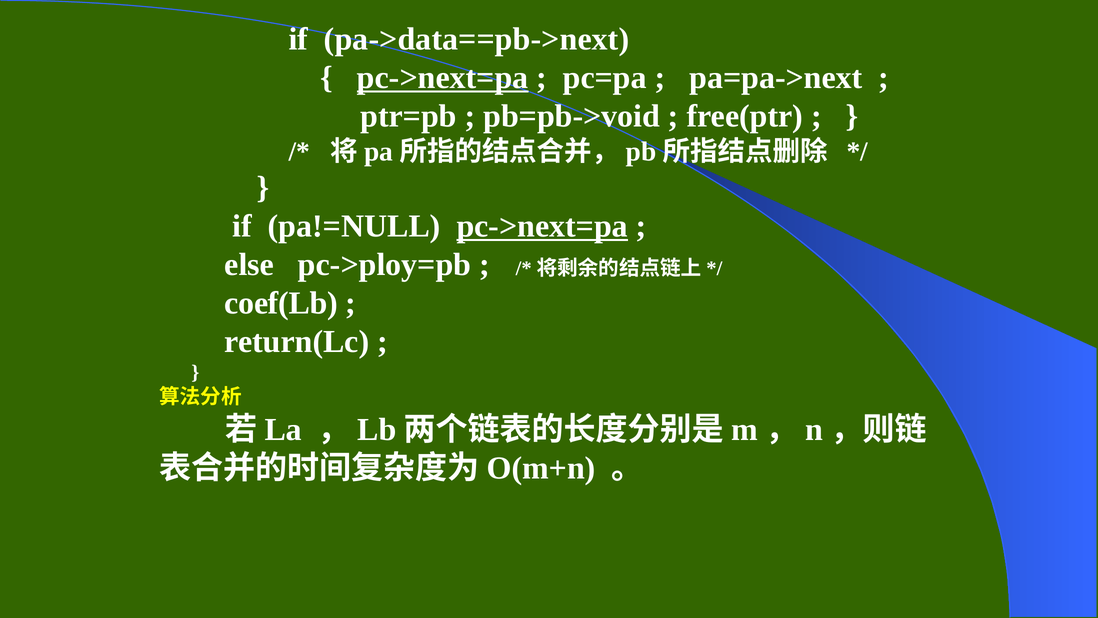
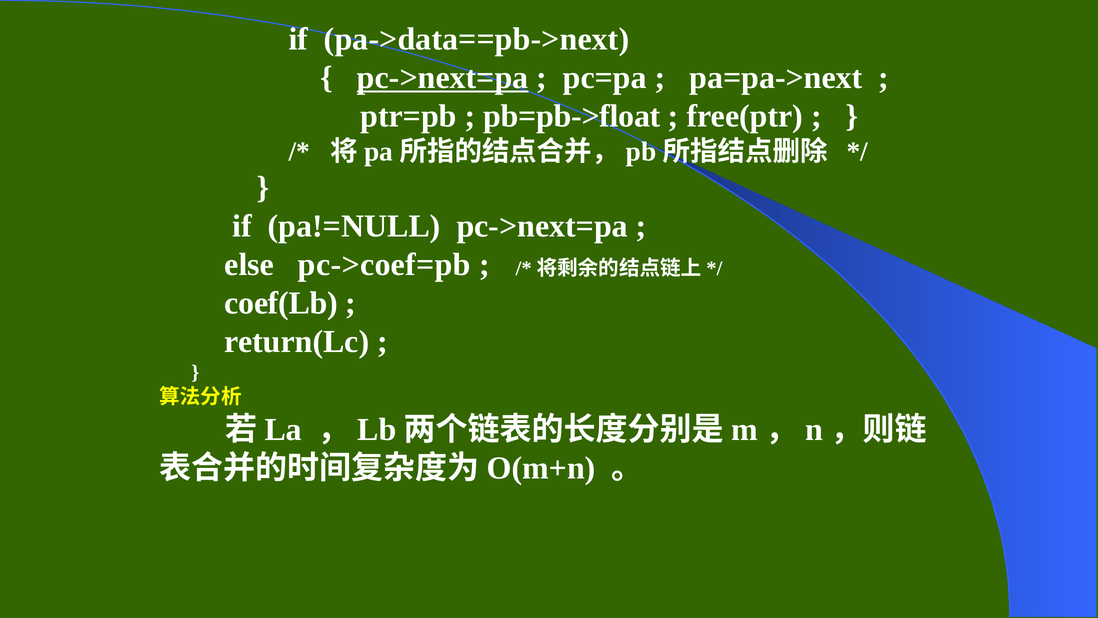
pb=pb->void: pb=pb->void -> pb=pb->float (572, 116)
pc->next=pa underline: present -> none (542, 226)
pc->ploy=pb: pc->ploy=pb -> pc->coef=pb (384, 265)
